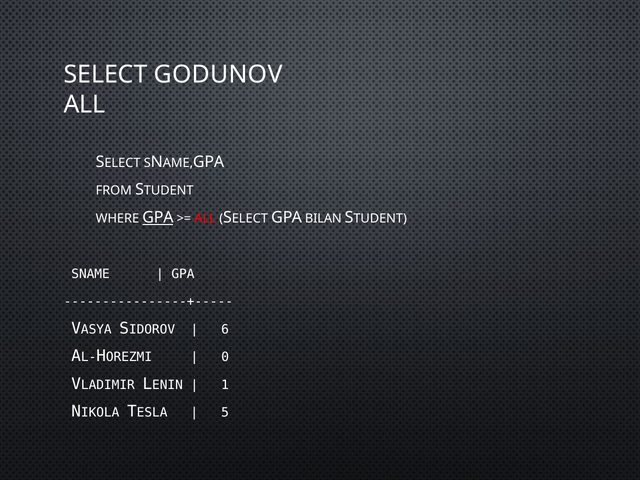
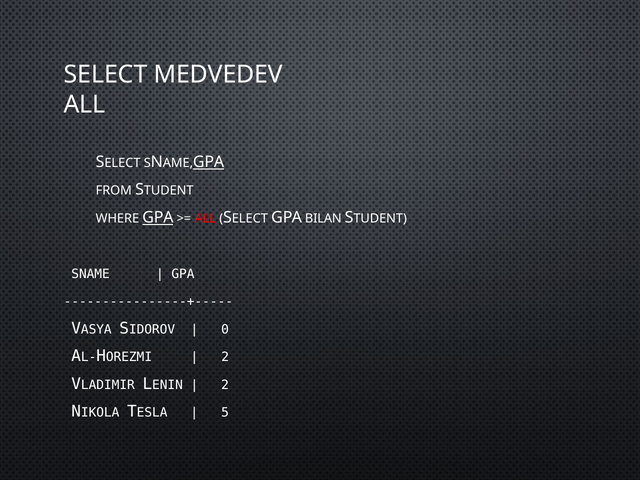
GODUNOV: GODUNOV -> MEDVEDEV (218, 74)
GPA underline: none -> present (209, 162)
6: 6 -> 0 (225, 329)
0: 0 -> 2 (225, 357)
1: 1 -> 2 (225, 385)
